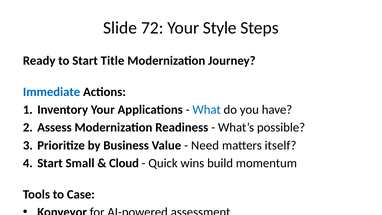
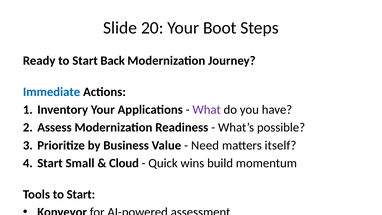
72: 72 -> 20 (152, 28)
Style: Style -> Boot (220, 28)
Title: Title -> Back (113, 61)
What colour: blue -> purple (207, 110)
Tools to Case: Case -> Start (81, 194)
